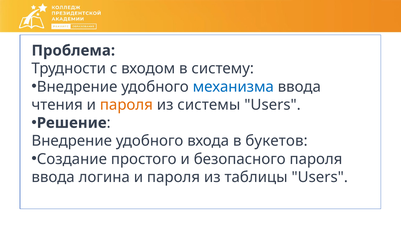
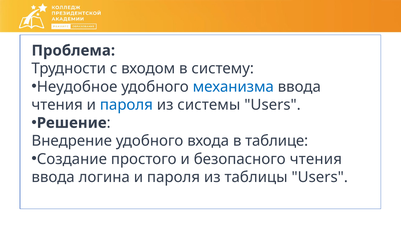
Внедрение: Внедрение -> Неудобное (77, 87)
пароля colour: orange -> blue (126, 105)
букетов: букетов -> таблице (277, 141)
безопасного пароля: пароля -> чтения (316, 159)
